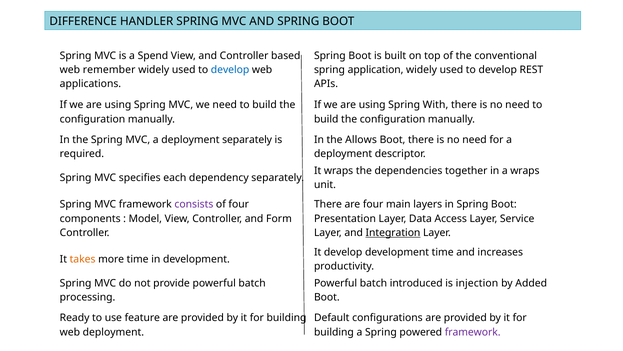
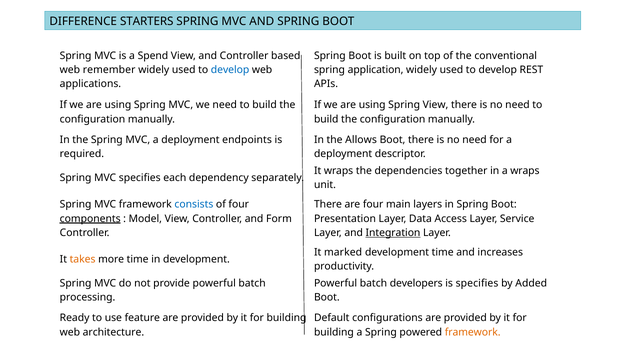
HANDLER: HANDLER -> STARTERS (147, 21)
Spring With: With -> View (436, 105)
deployment separately: separately -> endpoints (247, 140)
consists colour: purple -> blue (194, 204)
components underline: none -> present (90, 218)
It develop: develop -> marked (343, 252)
introduced: introduced -> developers (416, 283)
is injection: injection -> specifies (477, 283)
web deployment: deployment -> architecture (113, 332)
framework colour: purple -> orange (473, 332)
